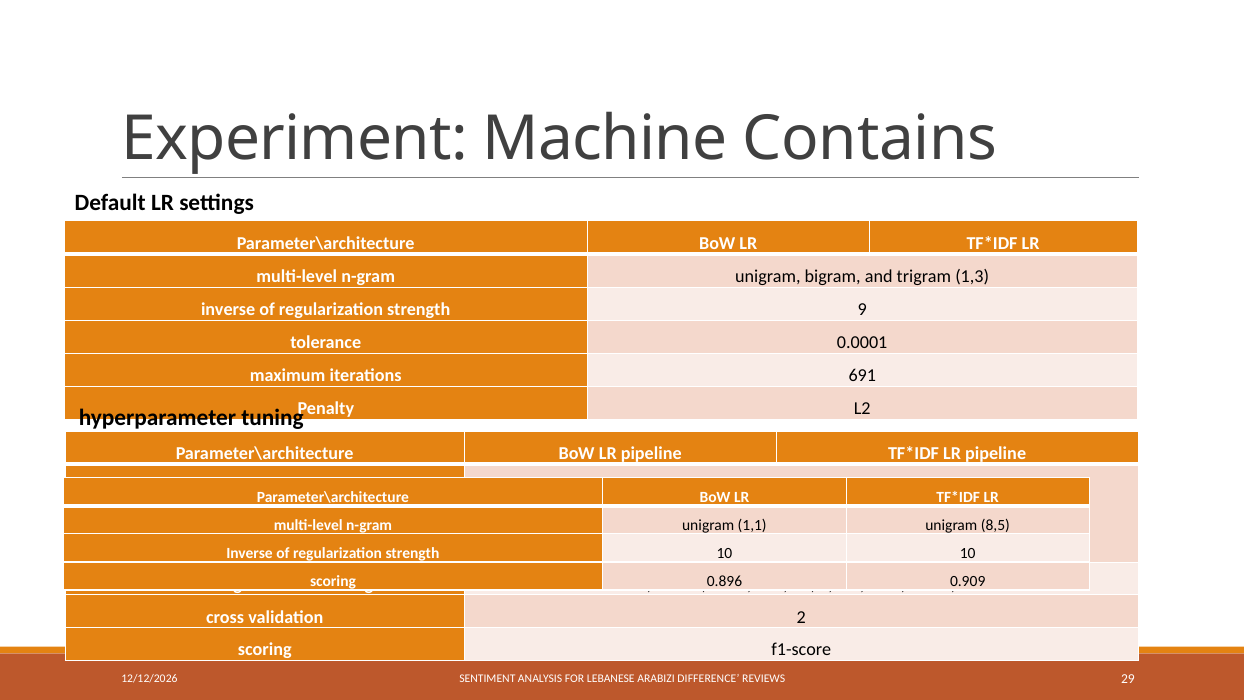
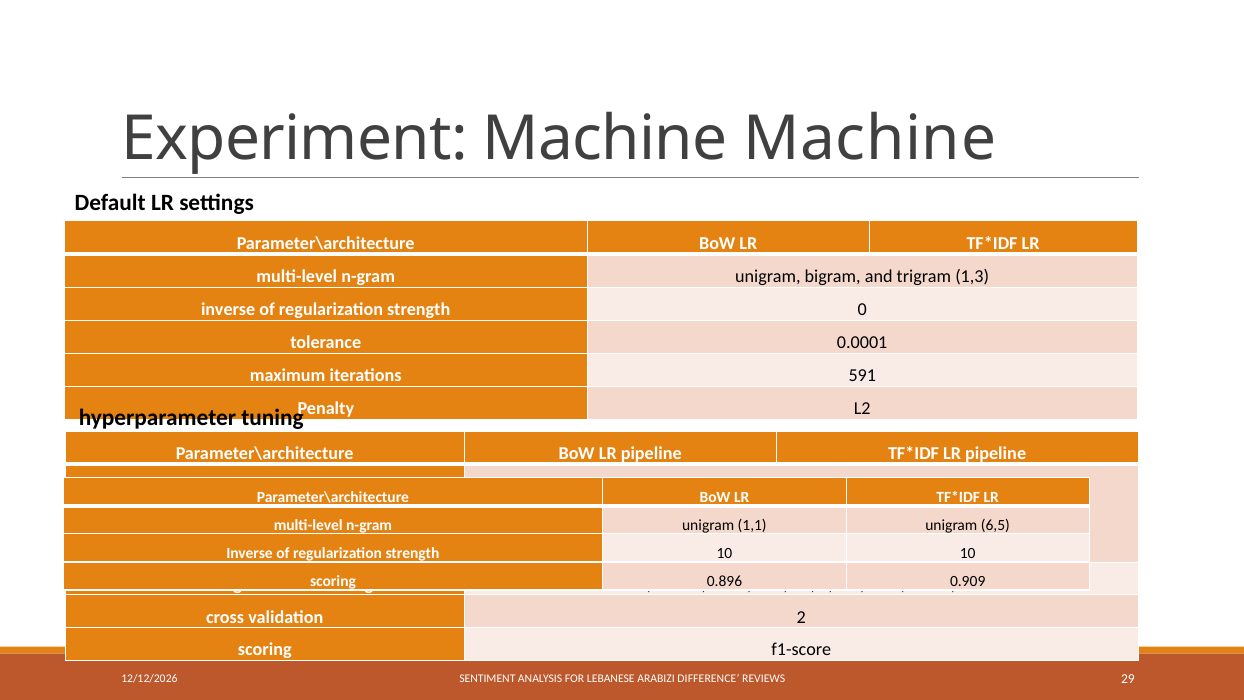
Machine Contains: Contains -> Machine (870, 139)
9: 9 -> 0 (862, 309)
691: 691 -> 591 (862, 376)
8,5: 8,5 -> 6,5 (995, 525)
